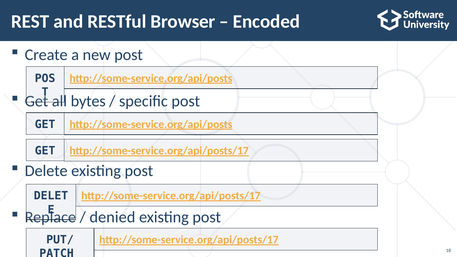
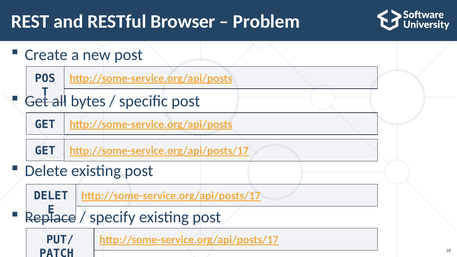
Encoded: Encoded -> Problem (266, 22)
denied: denied -> specify (112, 217)
